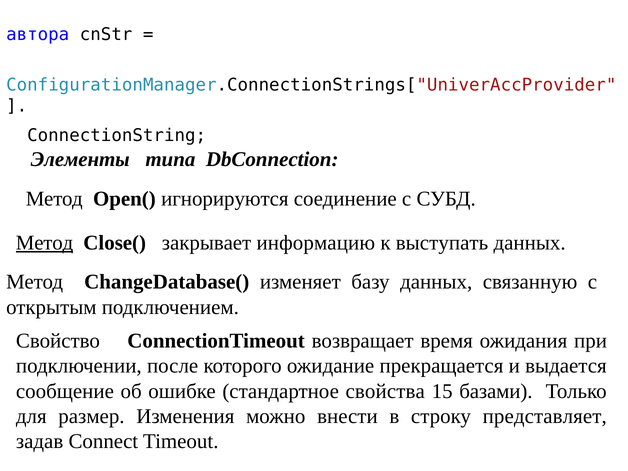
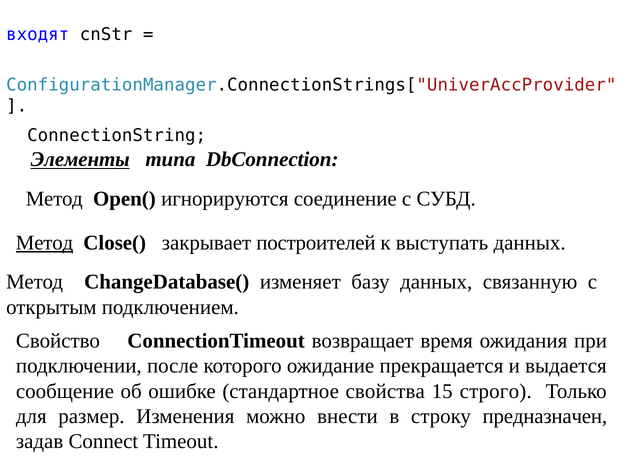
автора: автора -> входят (38, 34)
Элементы underline: none -> present (80, 159)
информацию: информацию -> построителей (316, 243)
базами: базами -> строго (496, 391)
представляет: представляет -> предназначен (545, 416)
